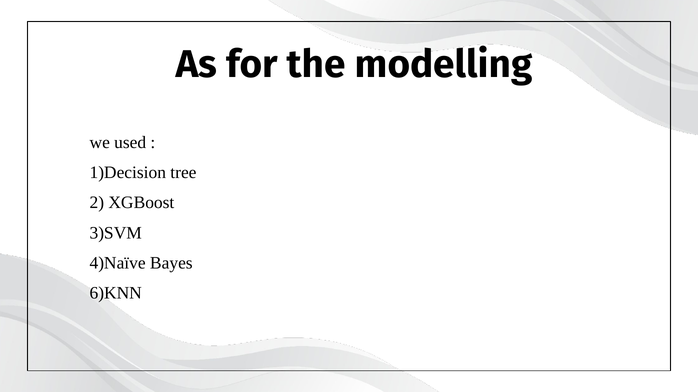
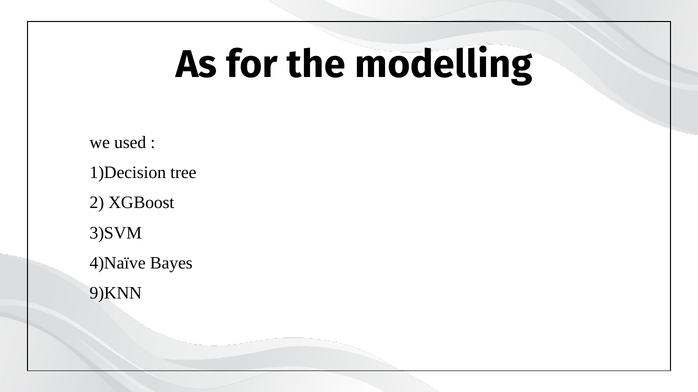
6)KNN: 6)KNN -> 9)KNN (116, 293)
